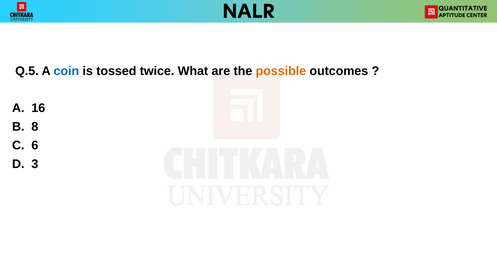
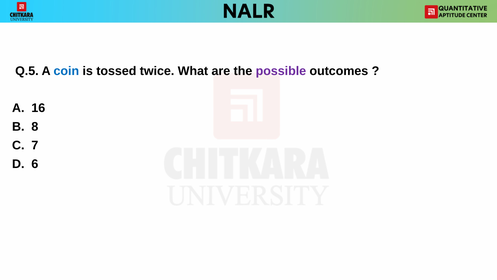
possible colour: orange -> purple (281, 71)
6: 6 -> 7 (35, 145)
3: 3 -> 6 (35, 164)
